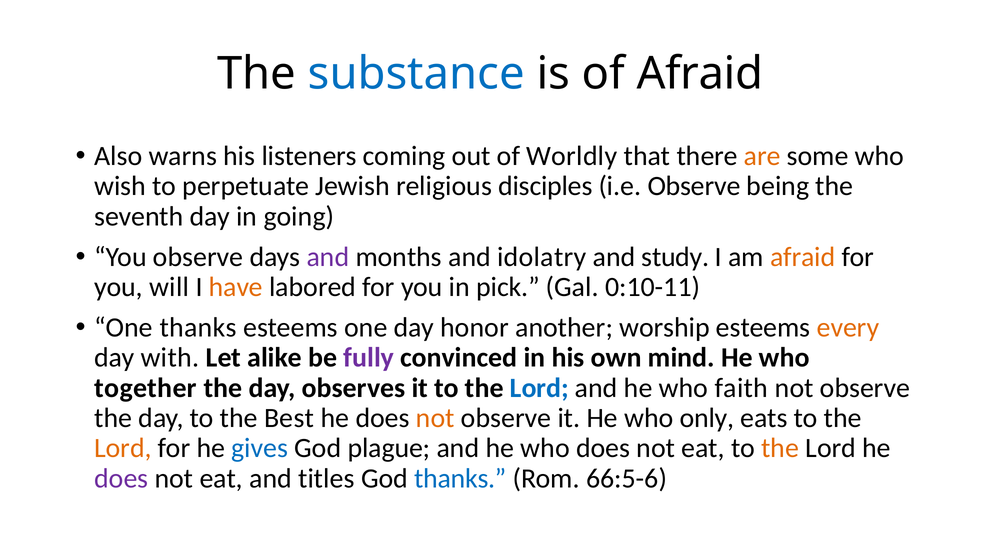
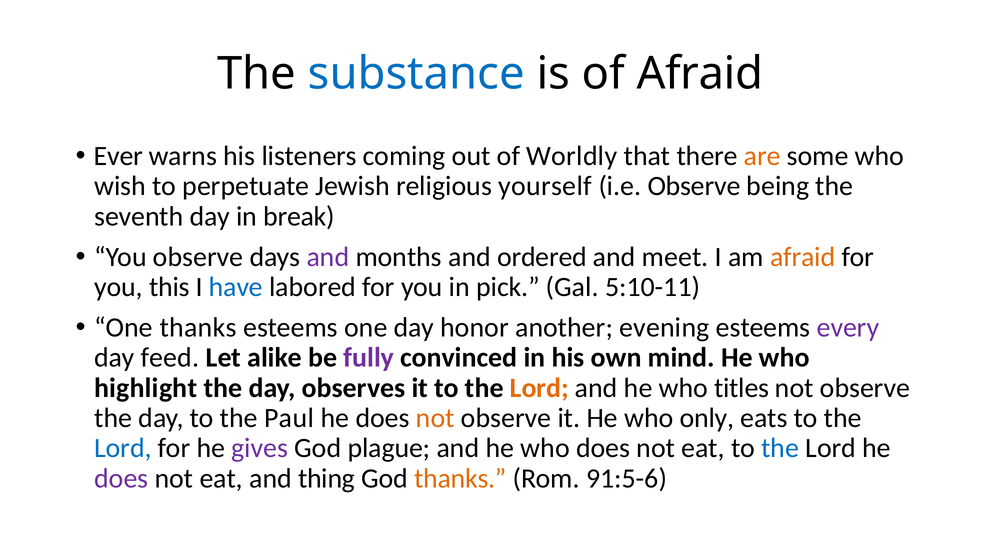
Also: Also -> Ever (118, 156)
disciples: disciples -> yourself (545, 186)
going: going -> break (299, 216)
idolatry: idolatry -> ordered (542, 257)
study: study -> meet (675, 257)
will: will -> this (169, 287)
have colour: orange -> blue (236, 287)
0:10-11: 0:10-11 -> 5:10-11 (653, 287)
worship: worship -> evening (664, 328)
every colour: orange -> purple (848, 328)
with: with -> feed (170, 358)
together: together -> highlight (146, 388)
Lord colour: blue -> orange (539, 388)
faith: faith -> titles (742, 388)
Best: Best -> Paul (289, 418)
Lord colour: orange -> blue (123, 448)
gives colour: blue -> purple (260, 448)
the colour: orange -> blue (780, 448)
titles: titles -> thing (327, 478)
thanks colour: blue -> orange (460, 478)
66:5-6: 66:5-6 -> 91:5-6 (626, 478)
